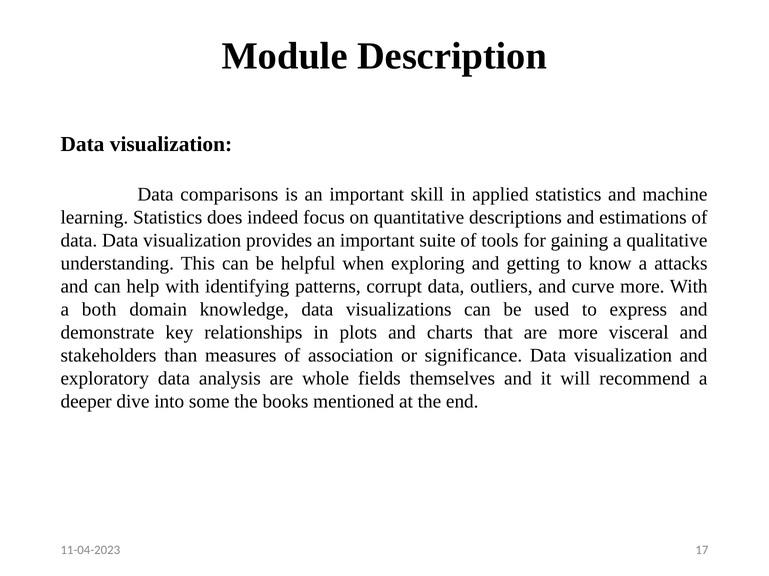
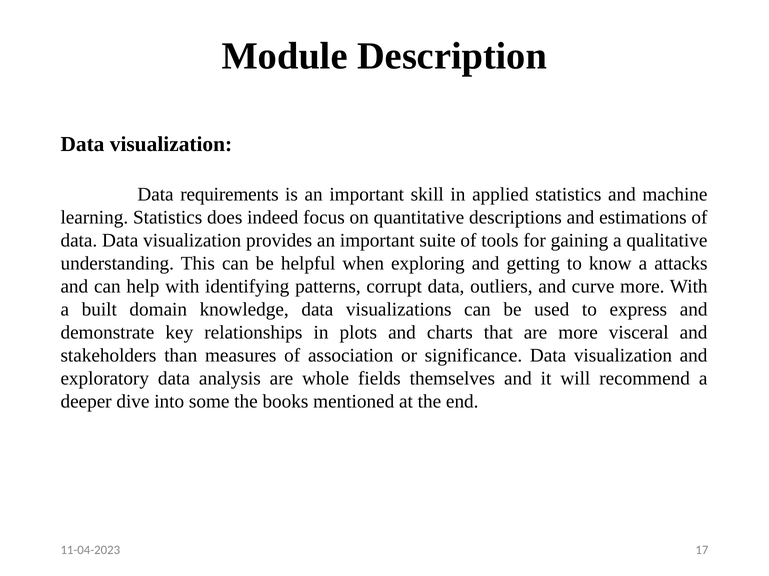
comparisons: comparisons -> requirements (229, 194)
both: both -> built (99, 310)
